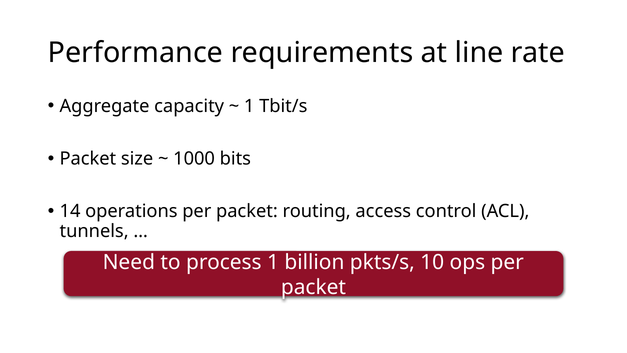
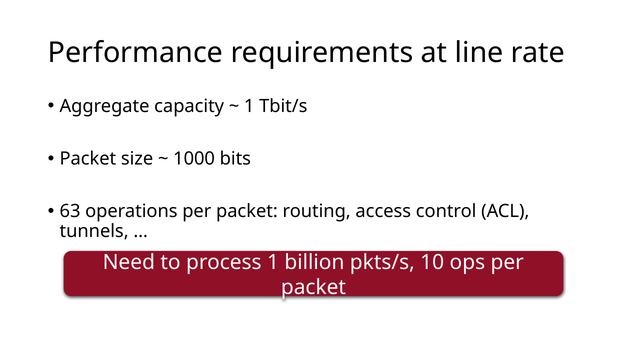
14: 14 -> 63 (70, 211)
